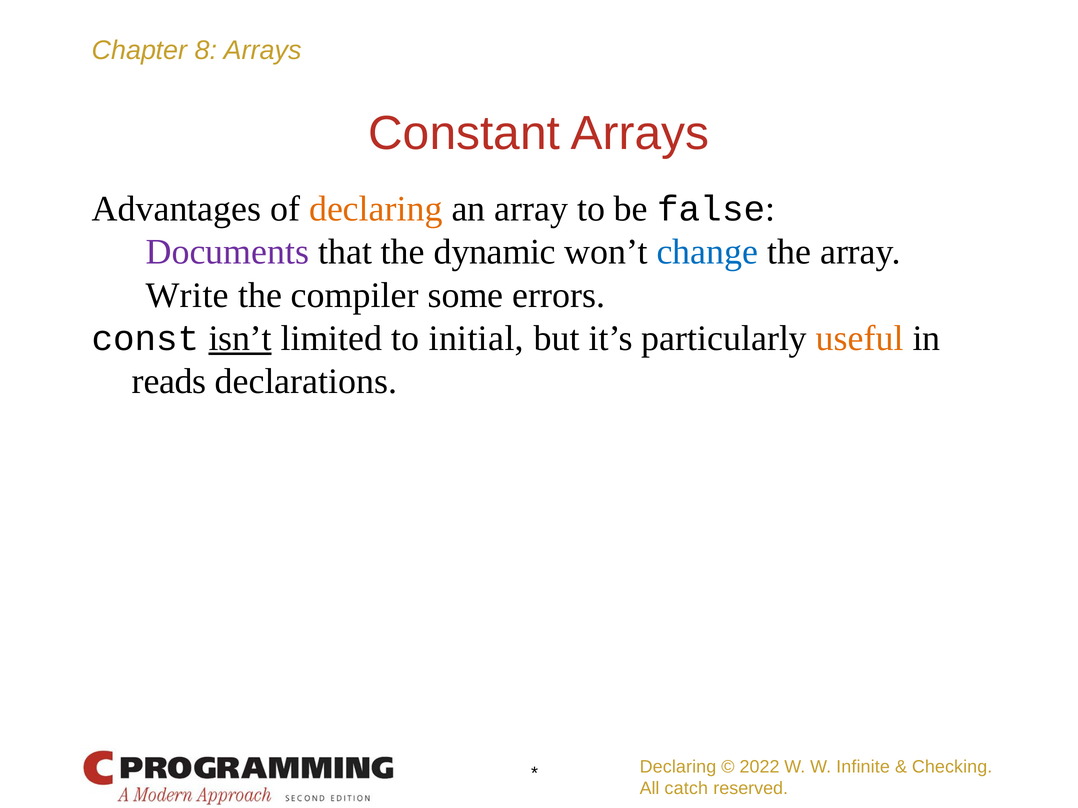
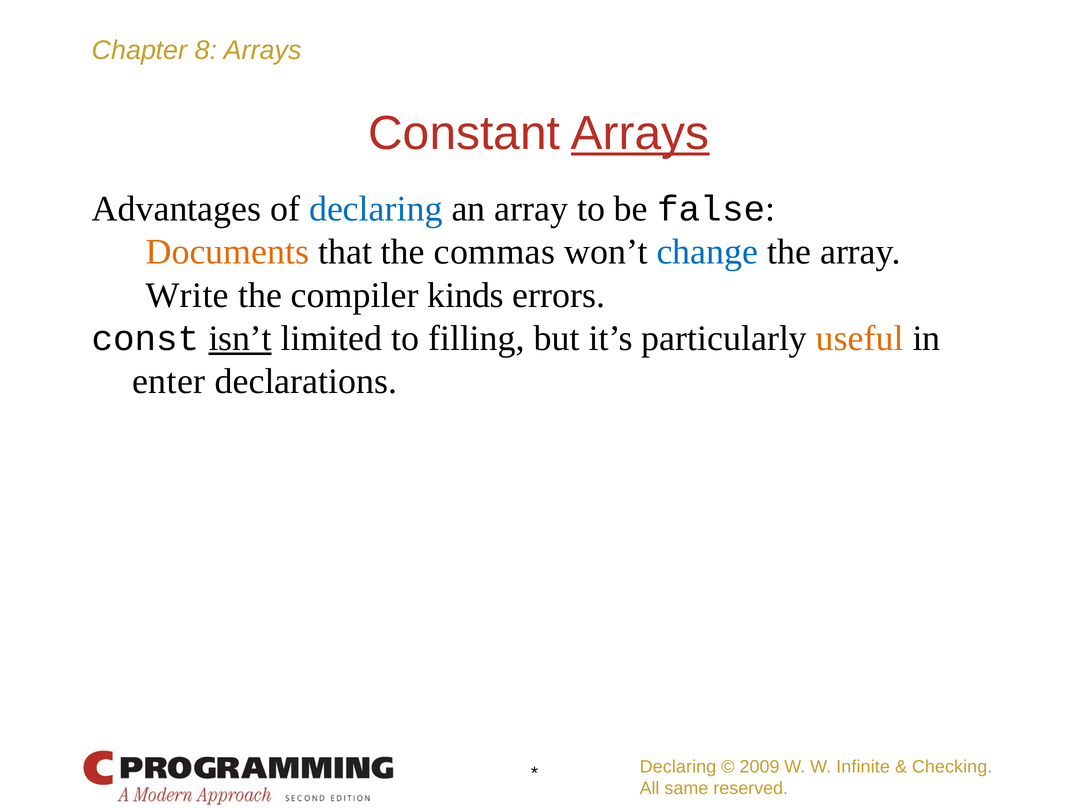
Arrays underline: none -> present (640, 134)
declaring colour: orange -> blue (376, 209)
Documents colour: purple -> orange (227, 252)
dynamic: dynamic -> commas (494, 252)
some: some -> kinds (466, 295)
initial: initial -> filling (476, 339)
reads: reads -> enter (169, 382)
2022: 2022 -> 2009 (760, 767)
catch: catch -> same (686, 789)
